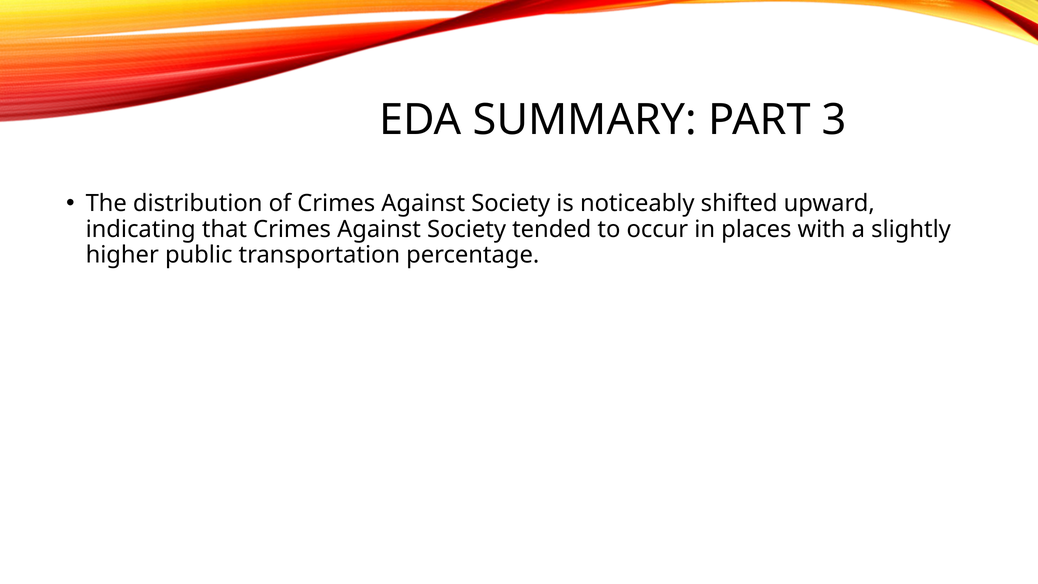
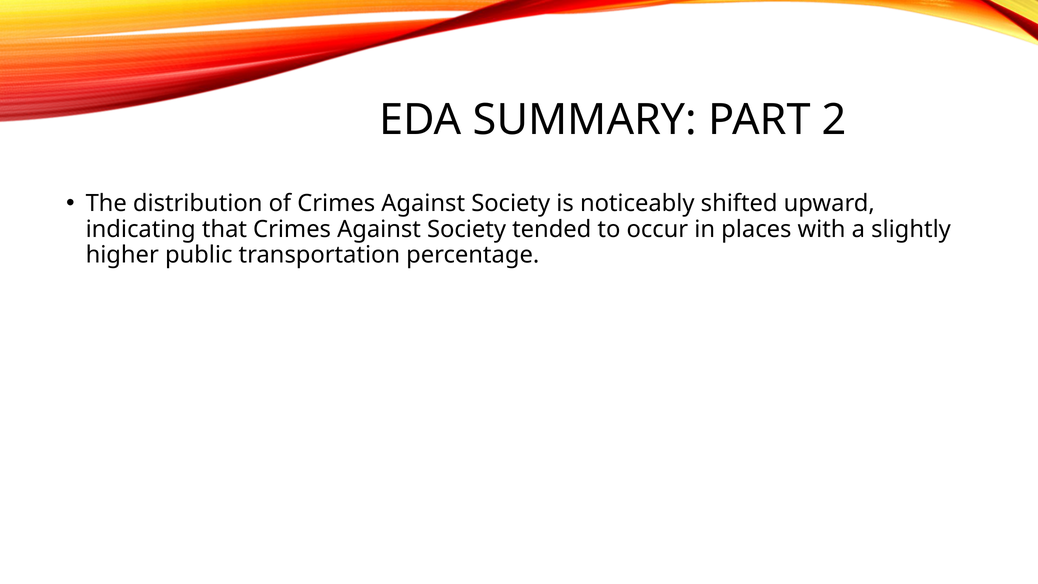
3: 3 -> 2 (834, 120)
